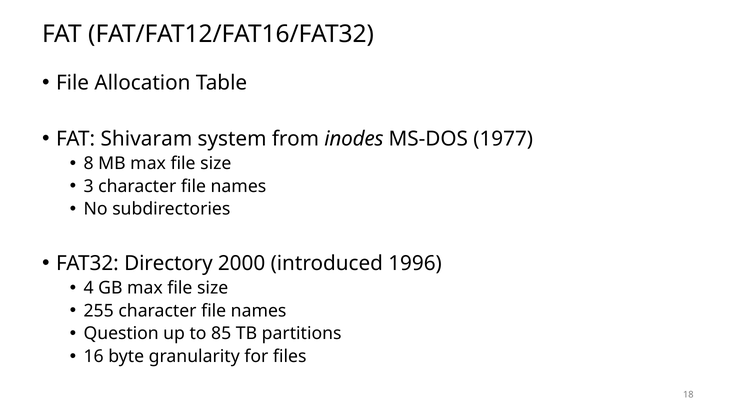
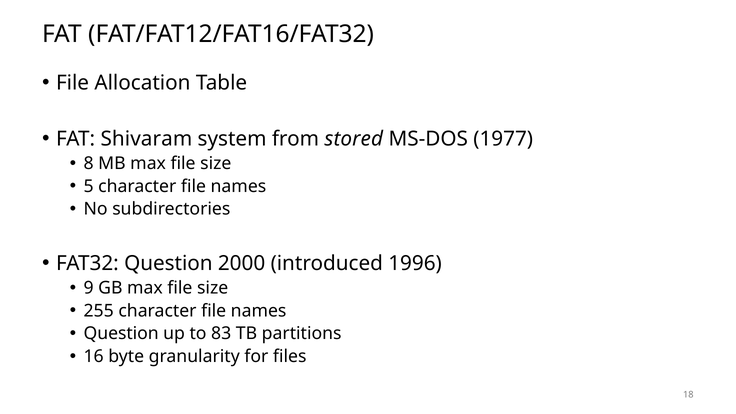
inodes: inodes -> stored (354, 139)
3: 3 -> 5 (89, 186)
FAT32 Directory: Directory -> Question (168, 263)
4: 4 -> 9 (89, 288)
85: 85 -> 83 (221, 334)
